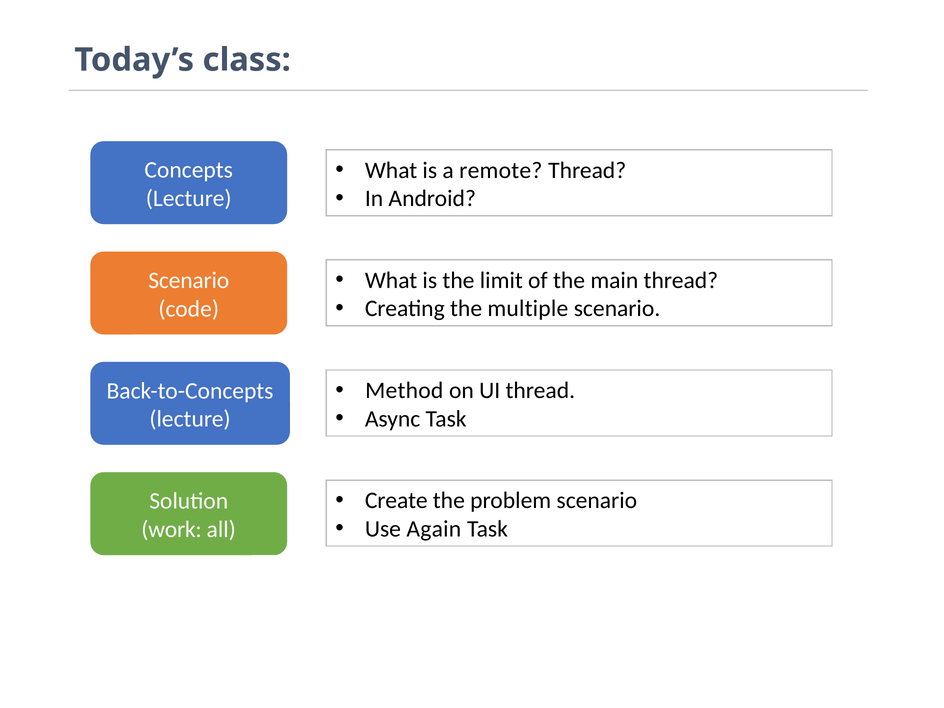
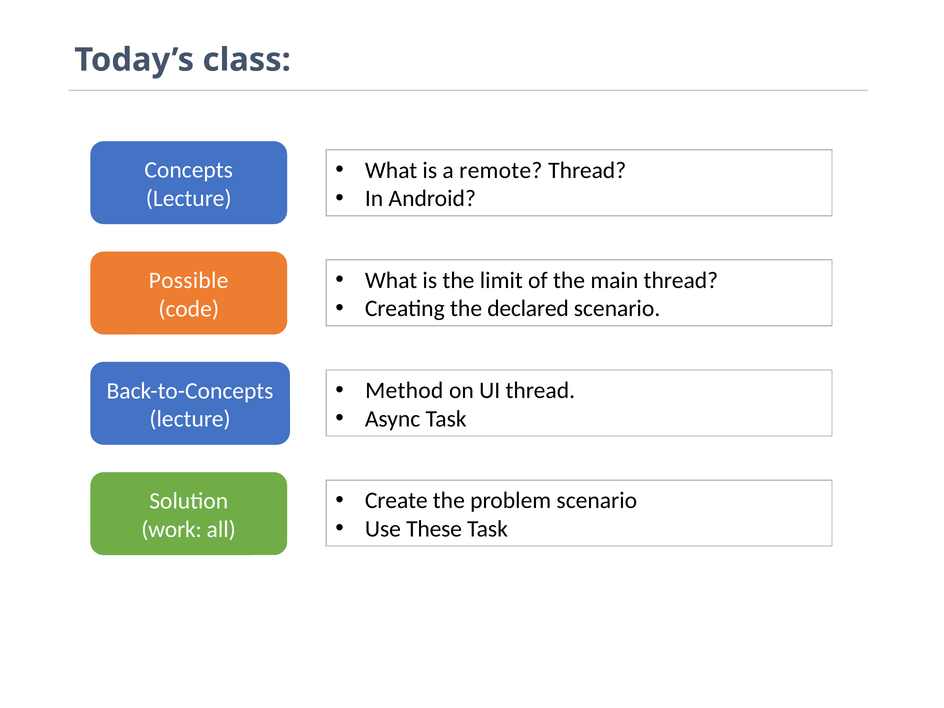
Scenario: Scenario -> Possible (189, 280)
multiple: multiple -> declared (528, 309)
Again: Again -> These (434, 529)
